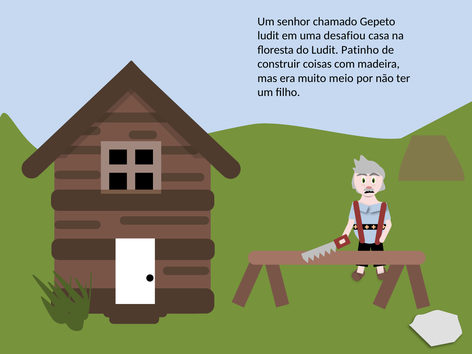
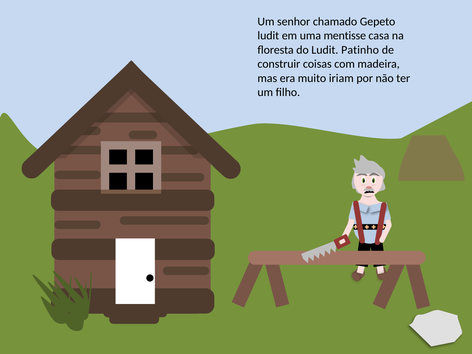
desafiou: desafiou -> mentisse (345, 36)
meio: meio -> iriam (341, 78)
